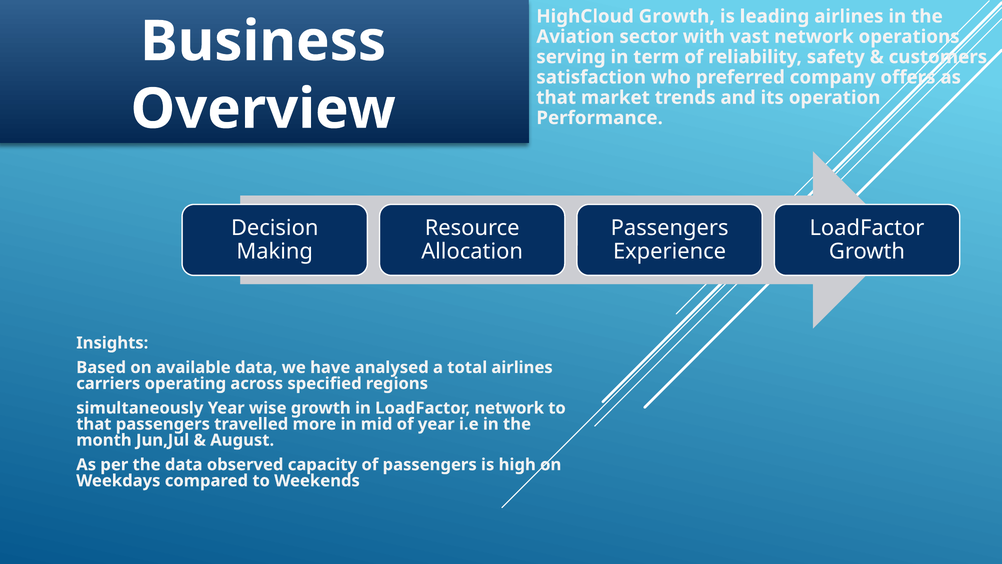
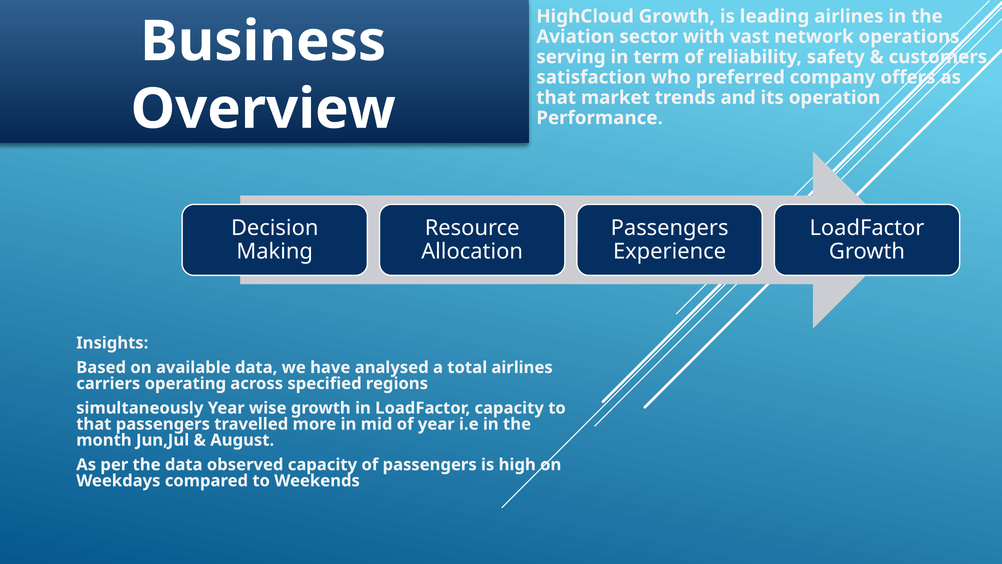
LoadFactor network: network -> capacity (509, 408)
